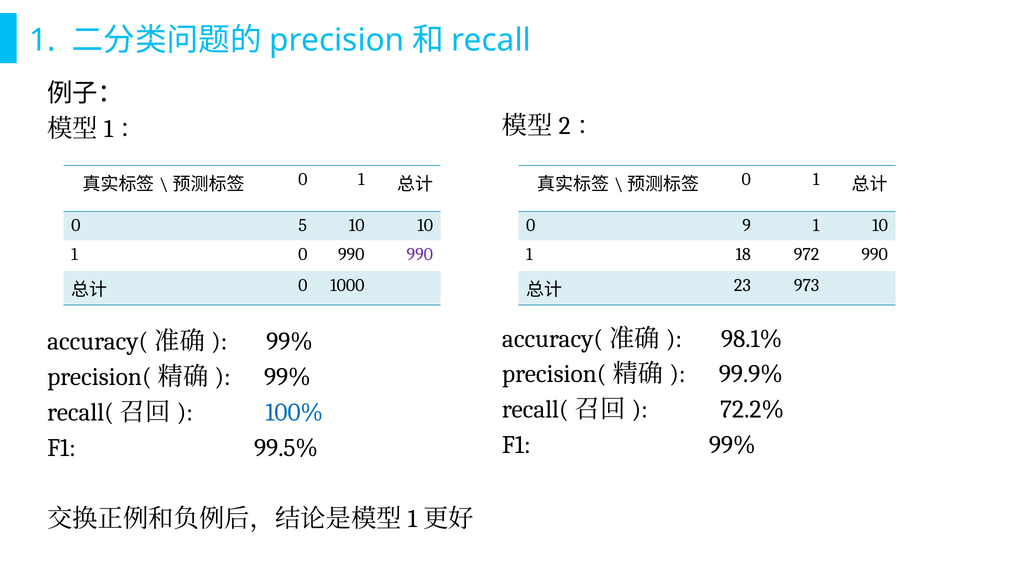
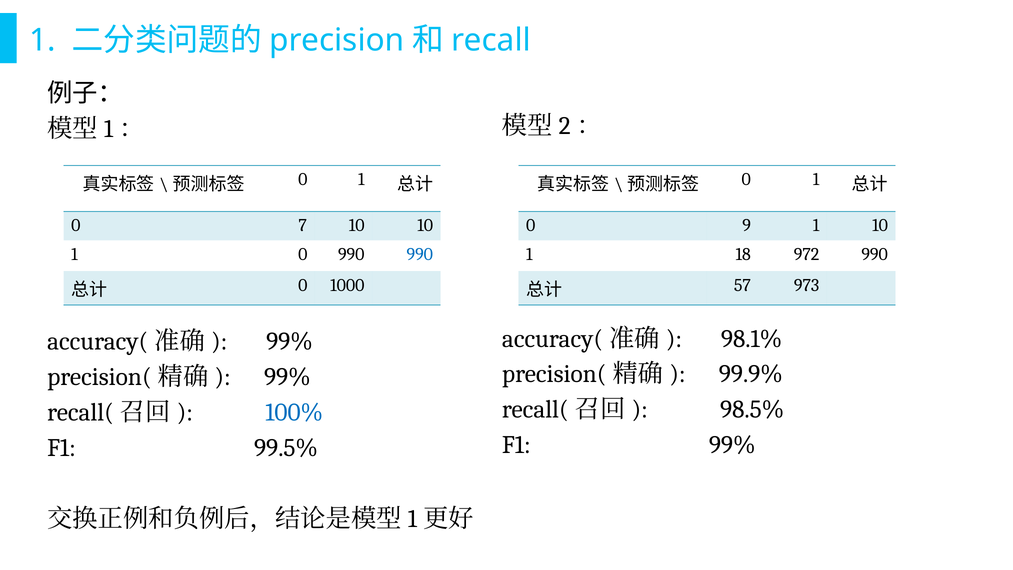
5: 5 -> 7 (303, 225)
990 colour: purple -> blue (420, 254)
23: 23 -> 57 (742, 285)
72.2%: 72.2% -> 98.5% (752, 410)
